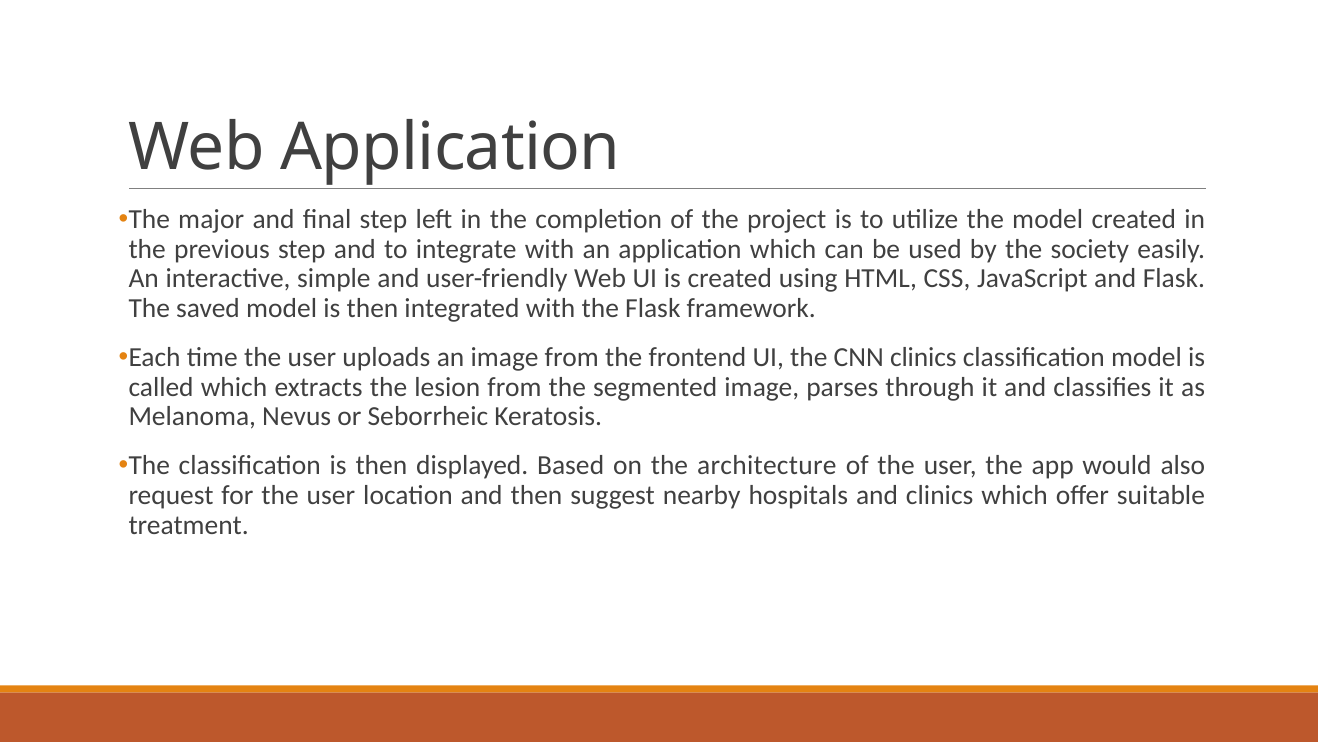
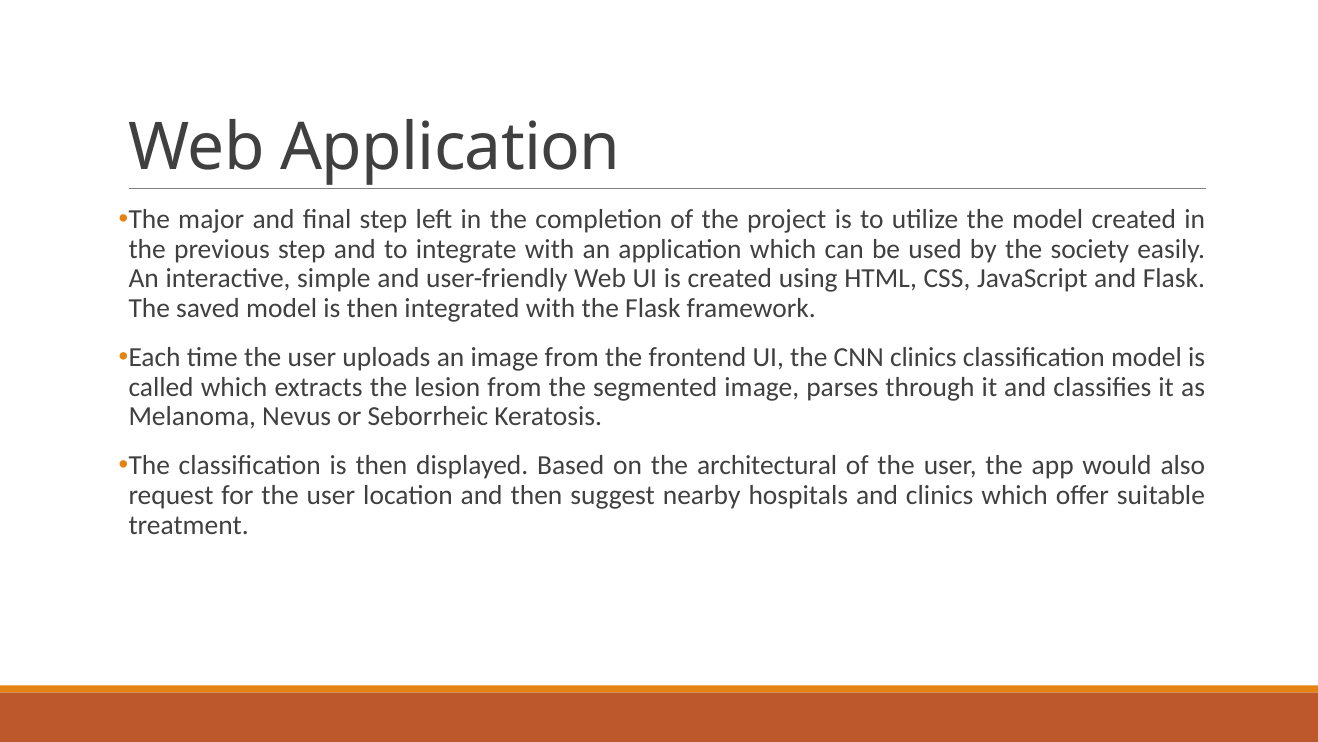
architecture: architecture -> architectural (767, 465)
